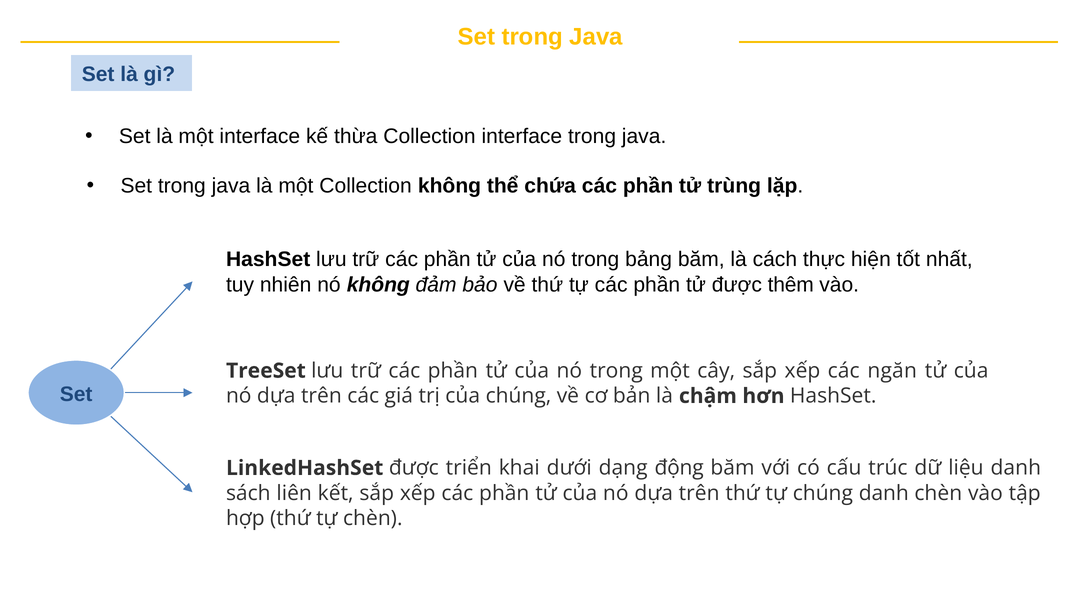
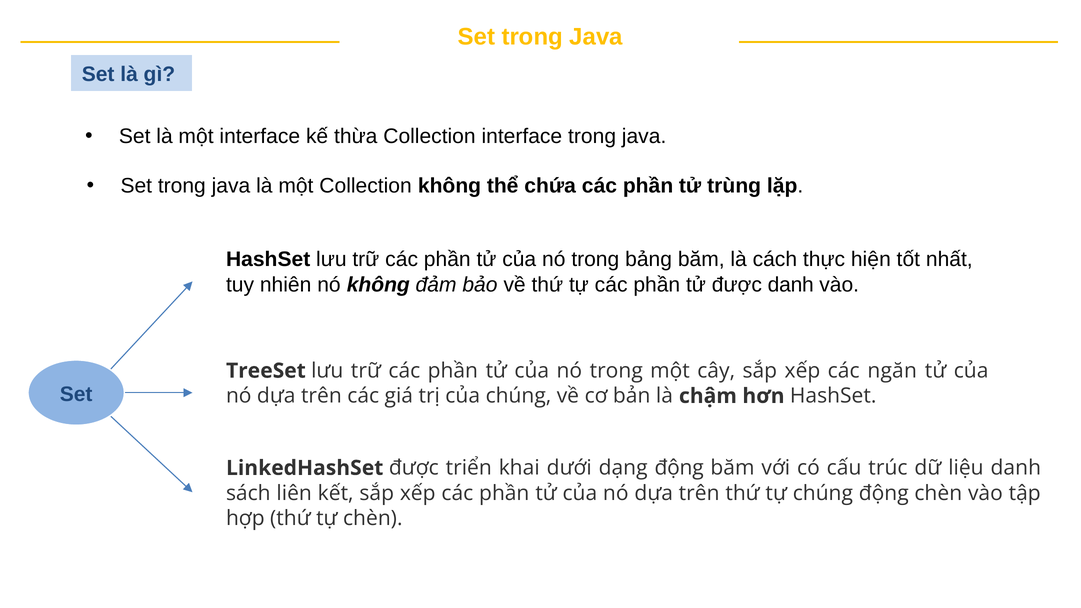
được thêm: thêm -> danh (791, 285)
chúng danh: danh -> động (884, 493)
